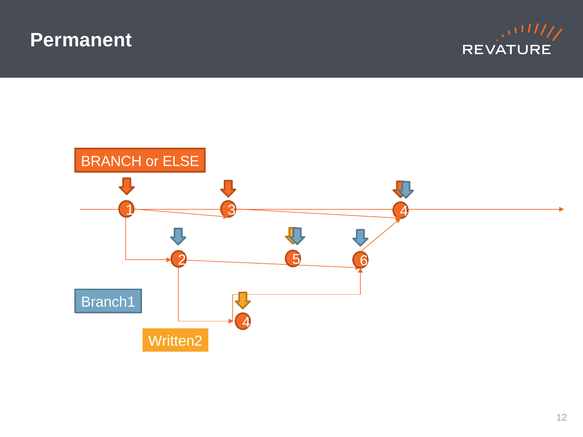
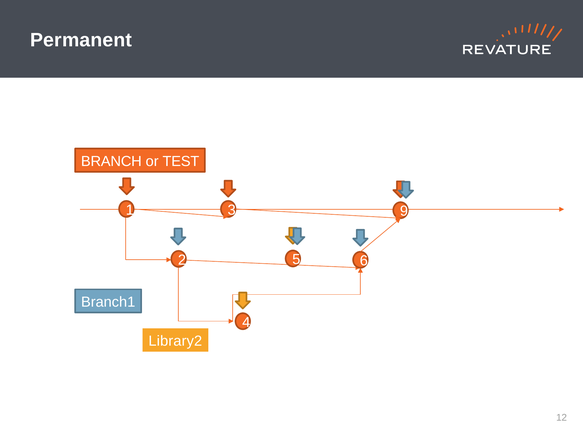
ELSE: ELSE -> TEST (181, 161)
3 4: 4 -> 9 (404, 211)
Written2: Written2 -> Library2 (175, 341)
